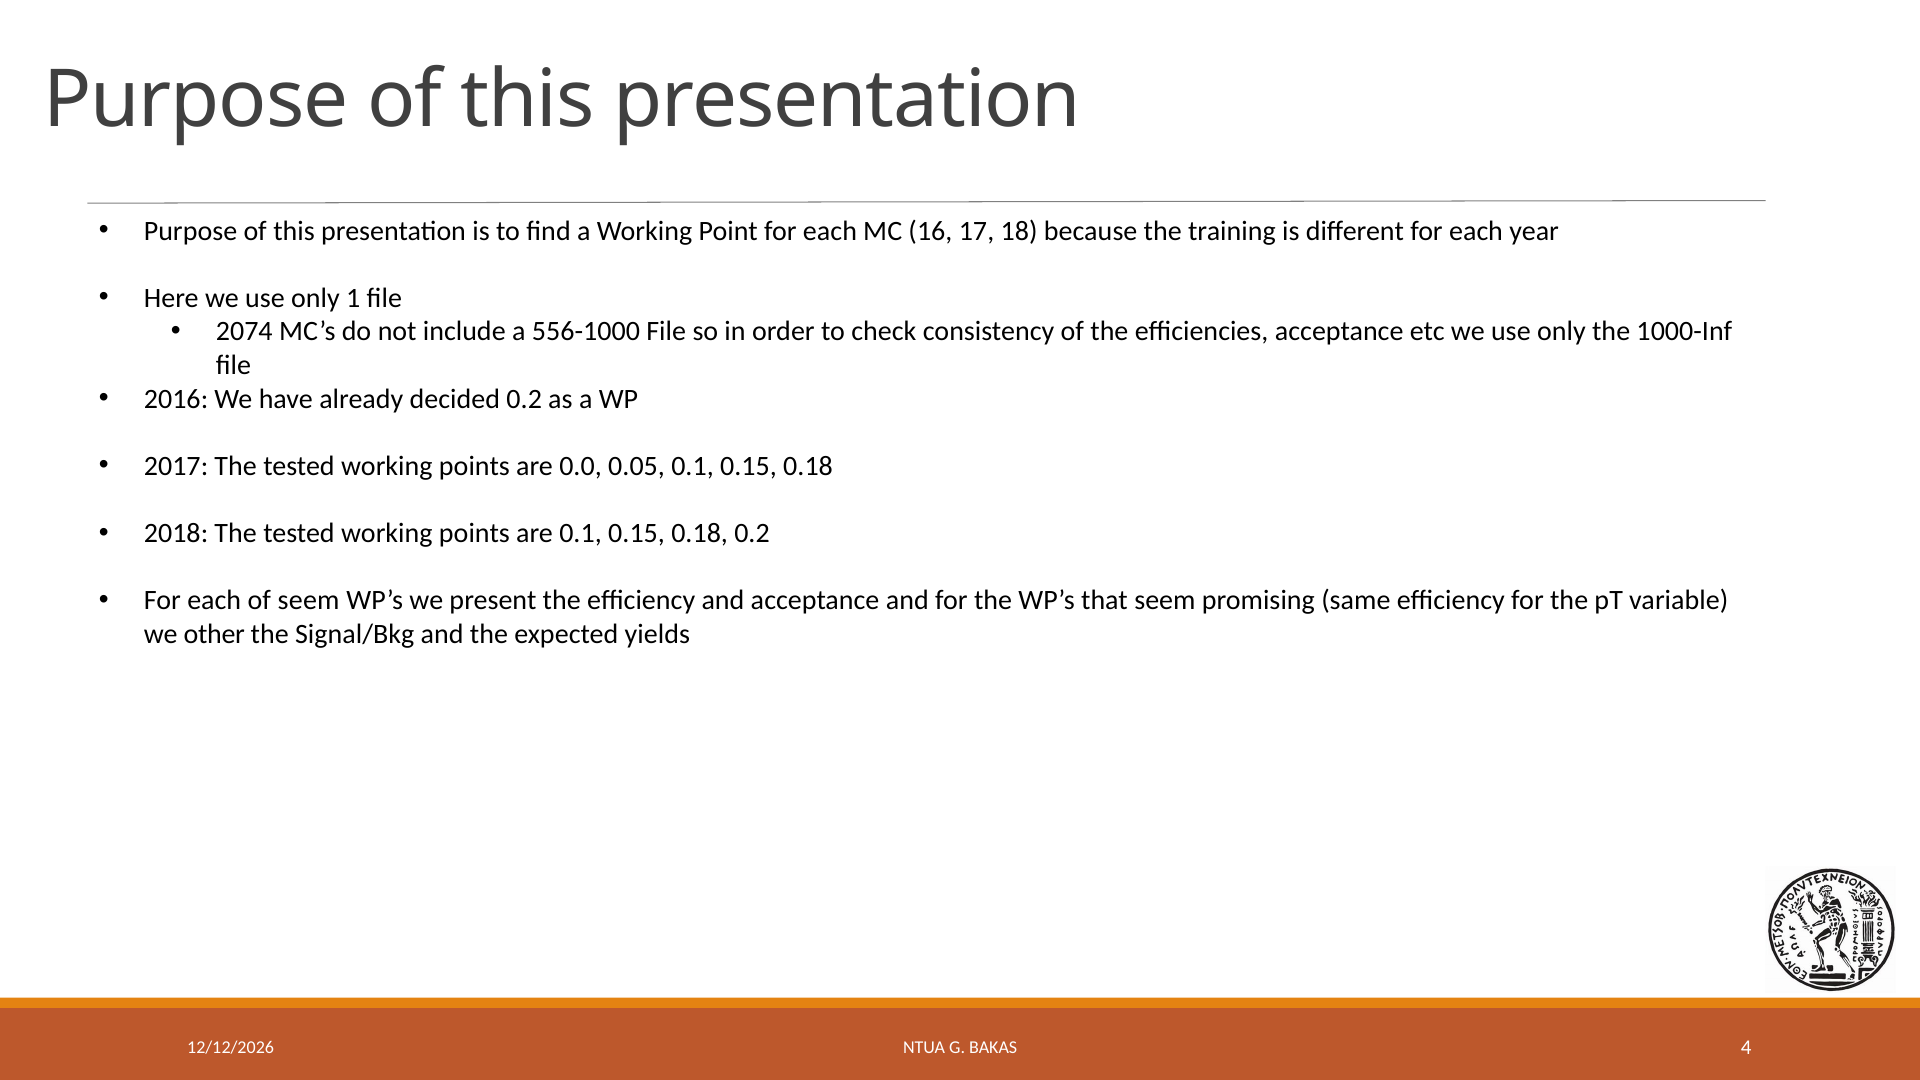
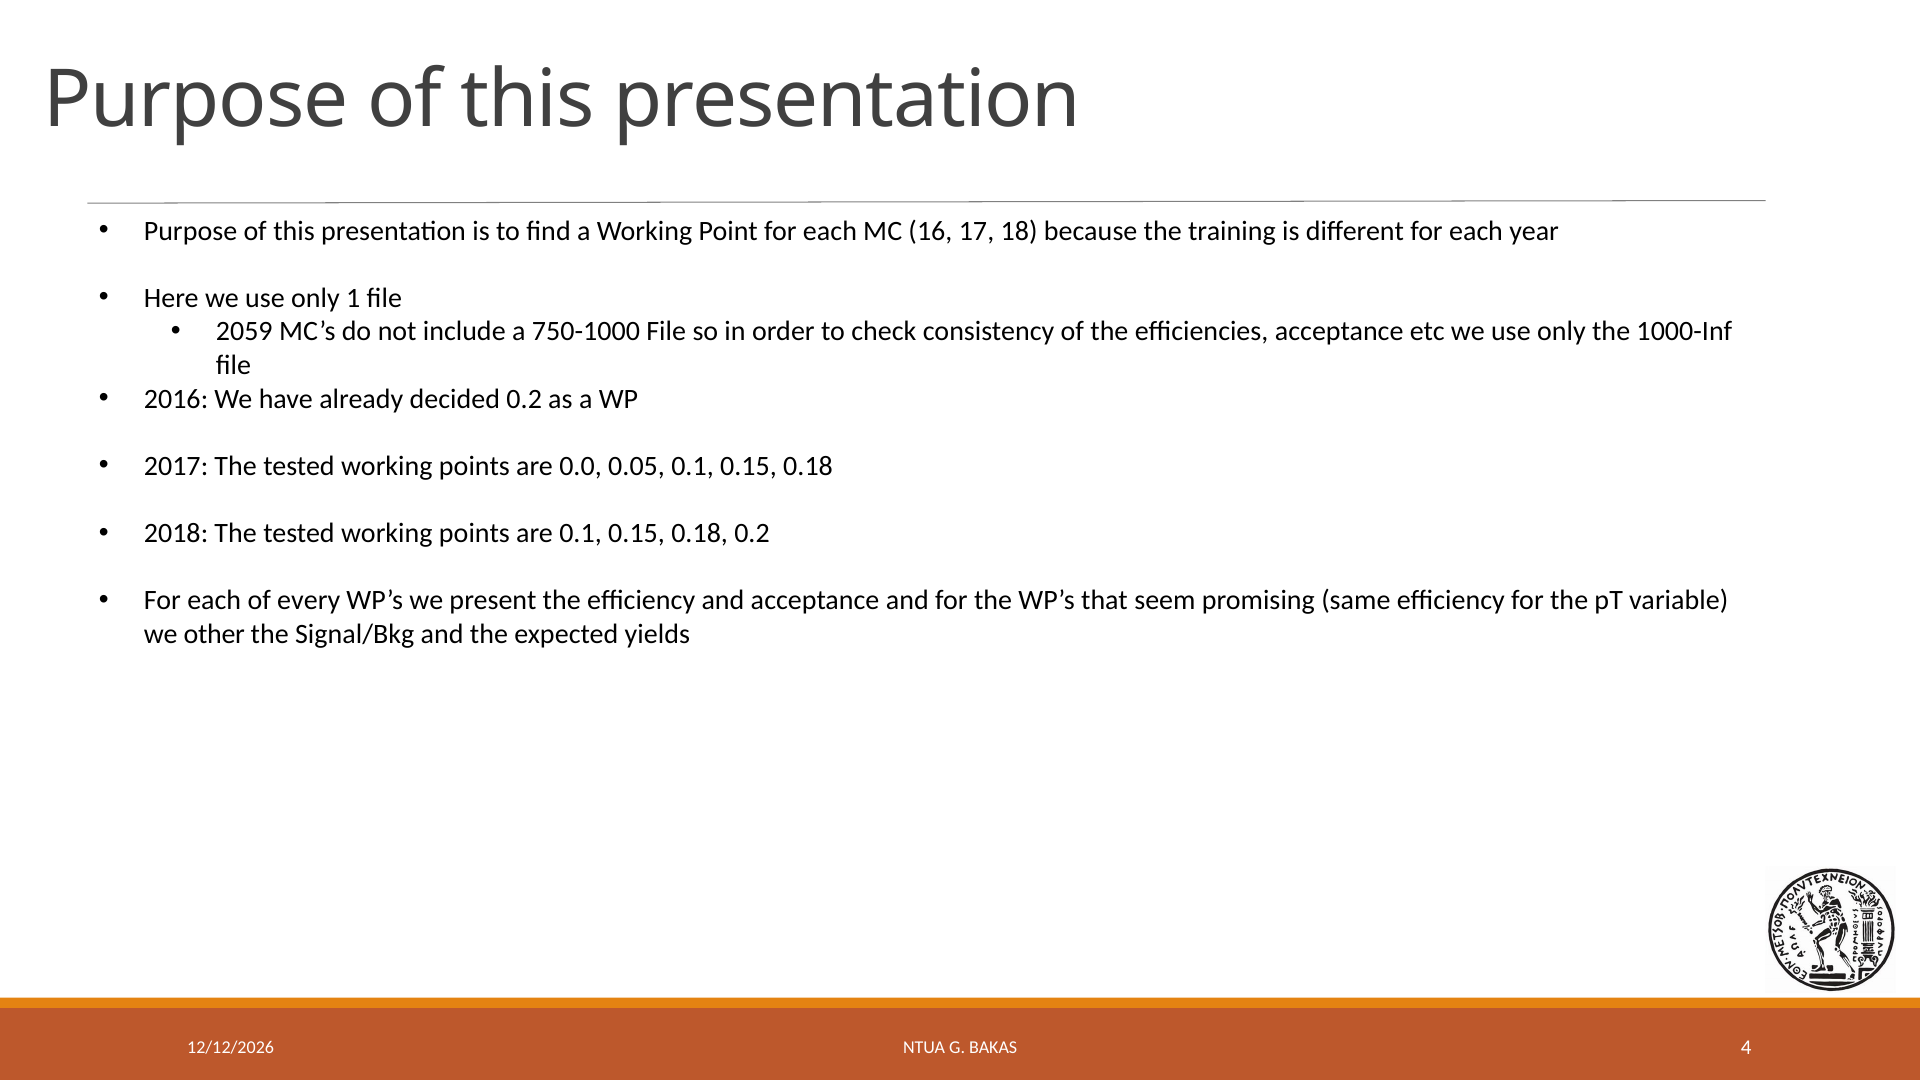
2074: 2074 -> 2059 (244, 332)
556-1000: 556-1000 -> 750-1000 (586, 332)
of seem: seem -> every (309, 601)
